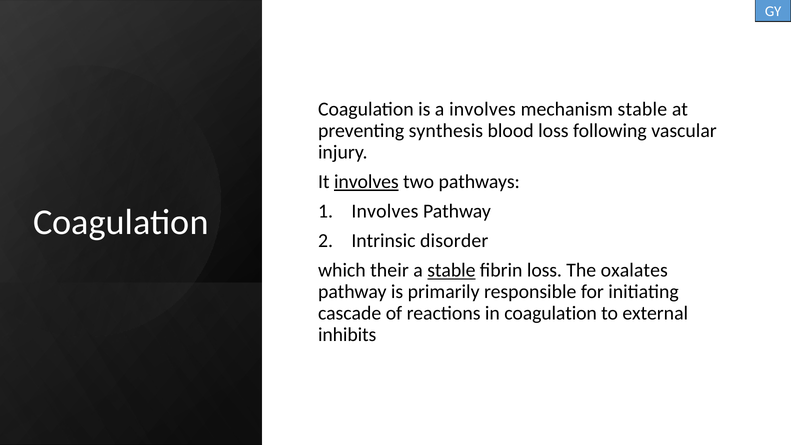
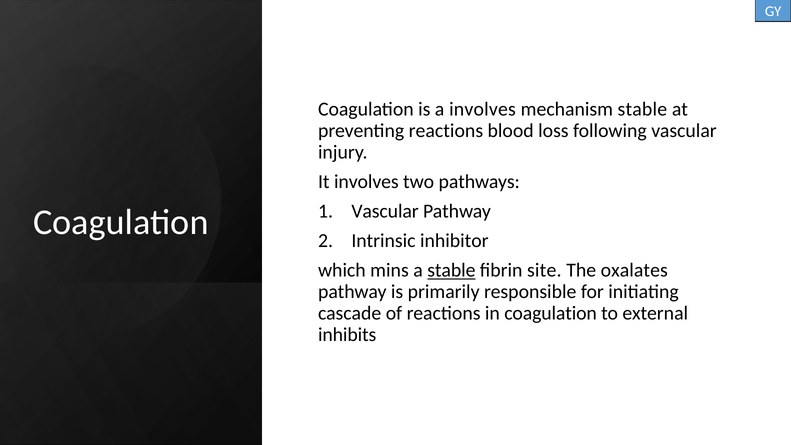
preventing synthesis: synthesis -> reactions (446, 131)
involves underline: present -> none (366, 182)
Involves: Involves -> Vascular (385, 211)
disorder: disorder -> inhibitor (454, 241)
their: their -> mins (389, 270)
fibrin loss: loss -> site (544, 270)
